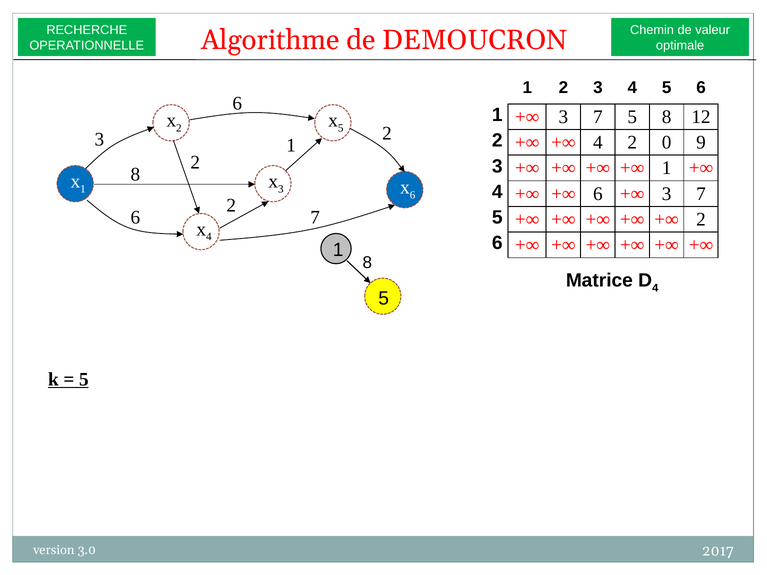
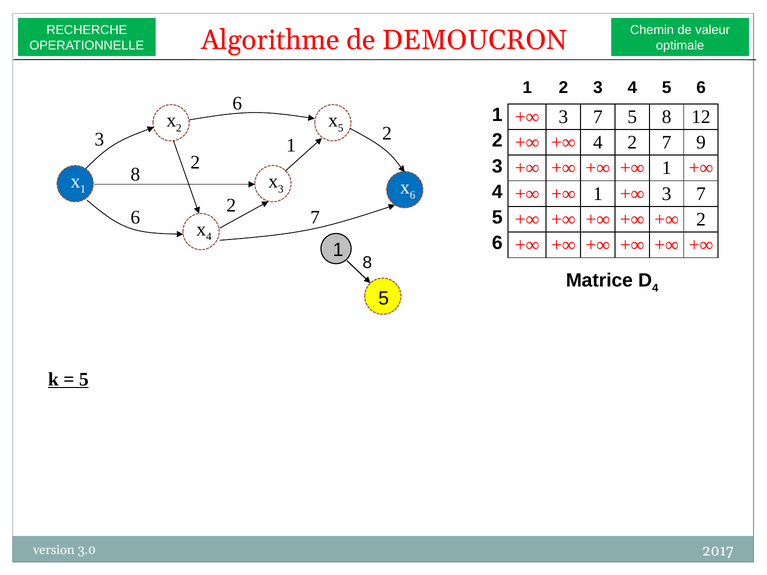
4 2 0: 0 -> 7 (667, 143)
6: 6 -> 1 (598, 194)
